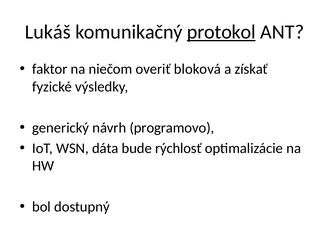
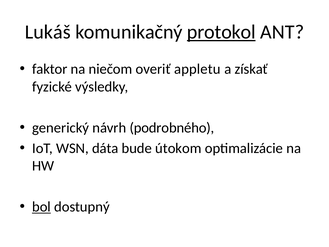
bloková: bloková -> appletu (197, 69)
programovo: programovo -> podrobného (172, 128)
rýchlosť: rýchlosť -> útokom (178, 148)
bol underline: none -> present (41, 207)
